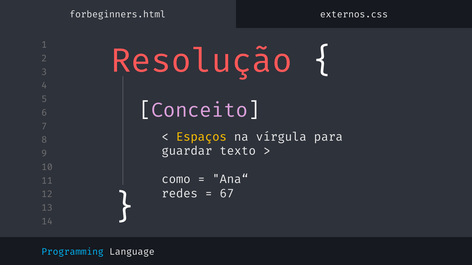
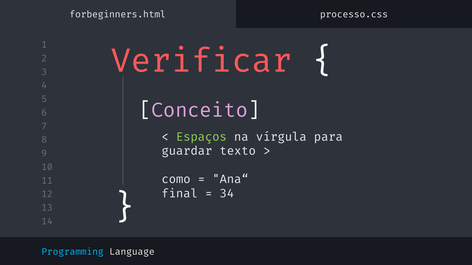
externos.css: externos.css -> processo.css (354, 15)
Resolução: Resolução -> Verificar (202, 61)
Espaços colour: yellow -> light green (201, 137)
redes: redes -> final (180, 194)
67: 67 -> 34 (227, 194)
